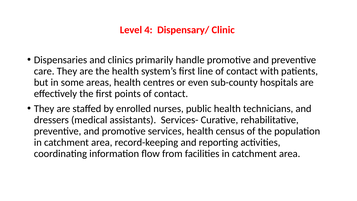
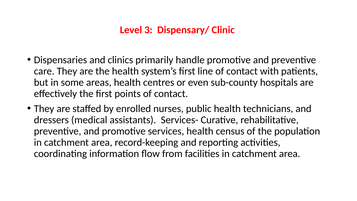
4: 4 -> 3 (148, 30)
